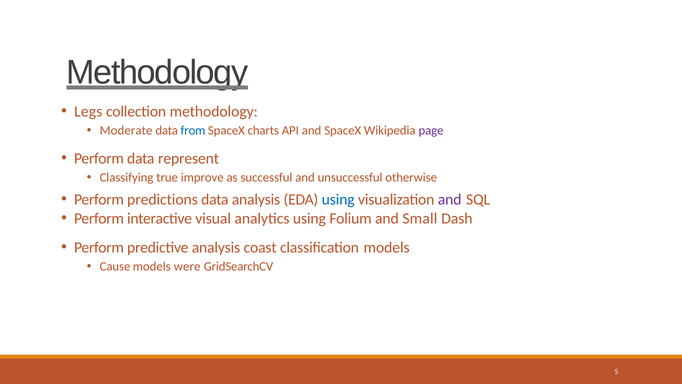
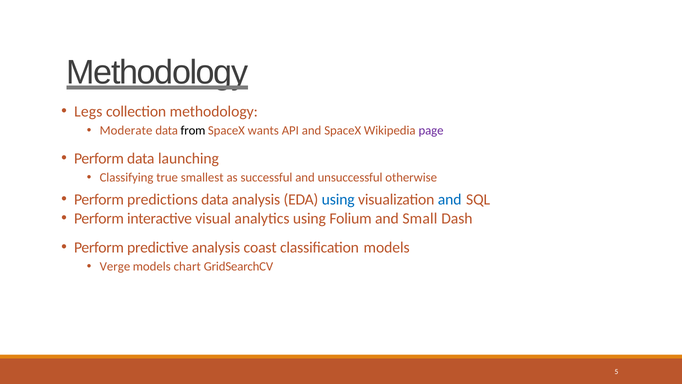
from colour: blue -> black (193, 130)
charts: charts -> wants (263, 130)
represent: represent -> launching (189, 158)
improve: improve -> smallest (202, 177)
and colour: purple -> blue (450, 199)
Cause: Cause -> Verge (115, 266)
were: were -> chart (187, 266)
